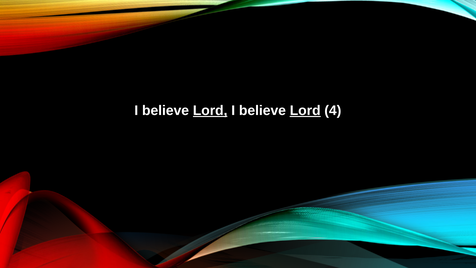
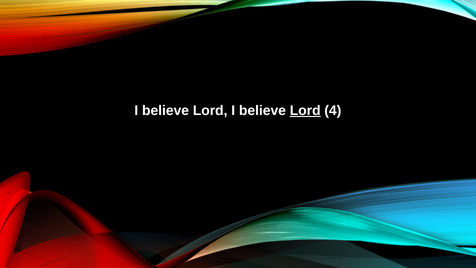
Lord underline: present -> none (210, 110)
